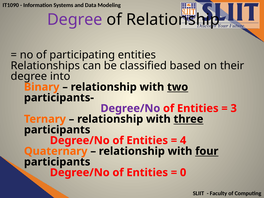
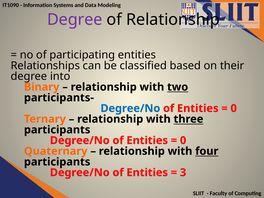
Degree/No colour: purple -> blue (130, 108)
3: 3 -> 0 (234, 108)
4: 4 -> 0 (183, 140)
0: 0 -> 3 (183, 173)
